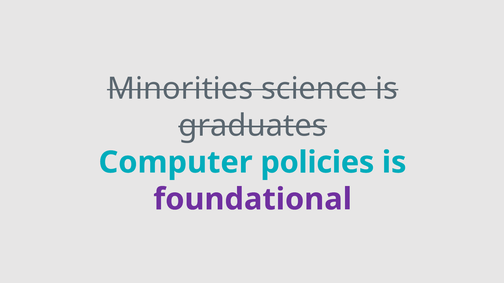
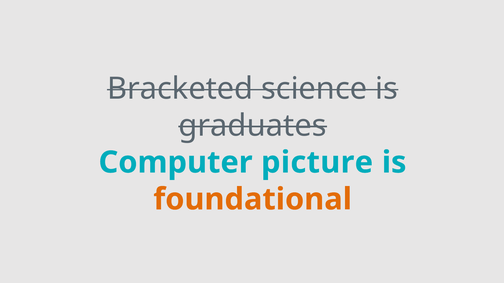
Minorities: Minorities -> Bracketed (180, 89)
policies: policies -> picture (317, 163)
foundational colour: purple -> orange (253, 200)
